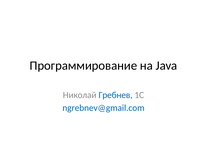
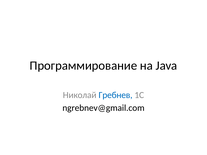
ngrebnev@gmail.com colour: blue -> black (103, 108)
